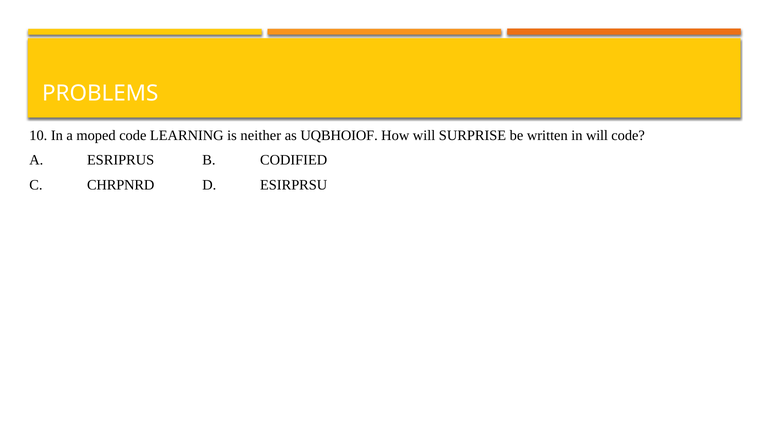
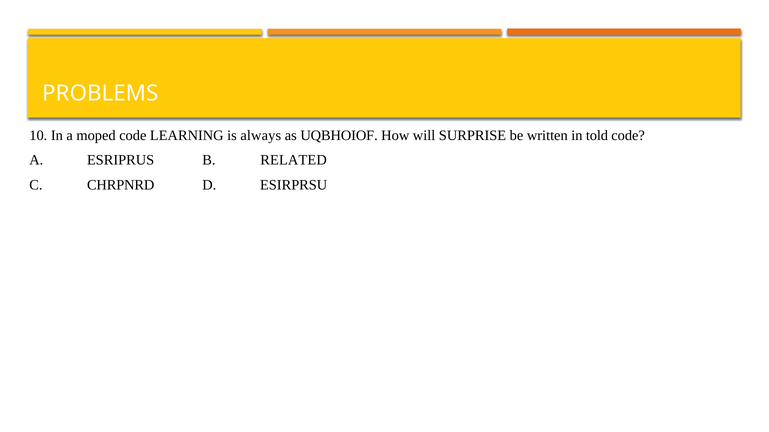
neither: neither -> always (261, 136)
in will: will -> told (597, 136)
CODIFIED: CODIFIED -> RELATED (294, 160)
